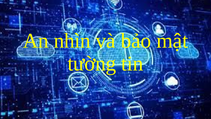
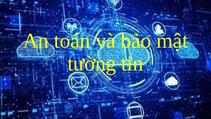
nhìn: nhìn -> toán (72, 41)
